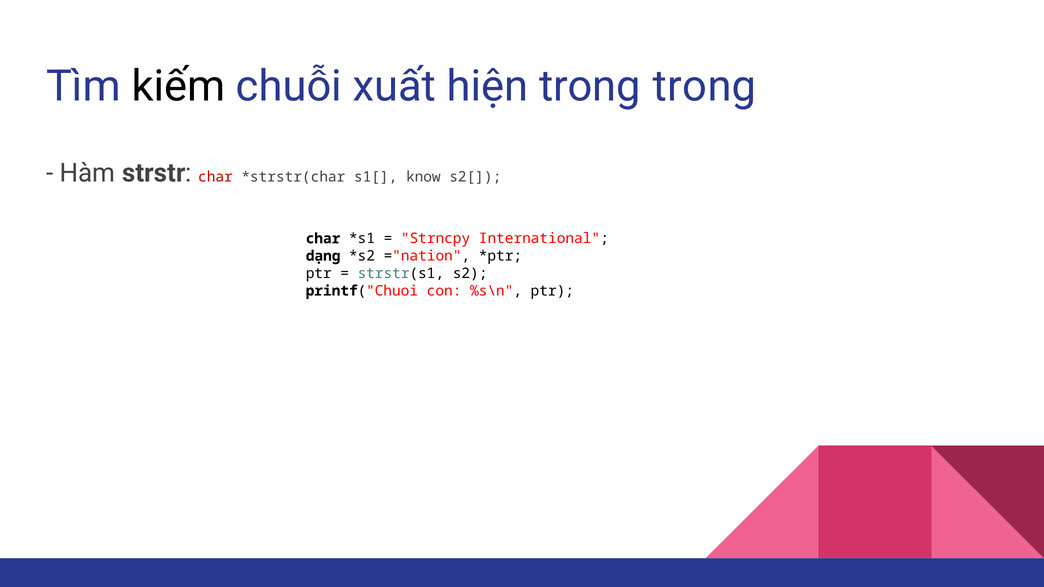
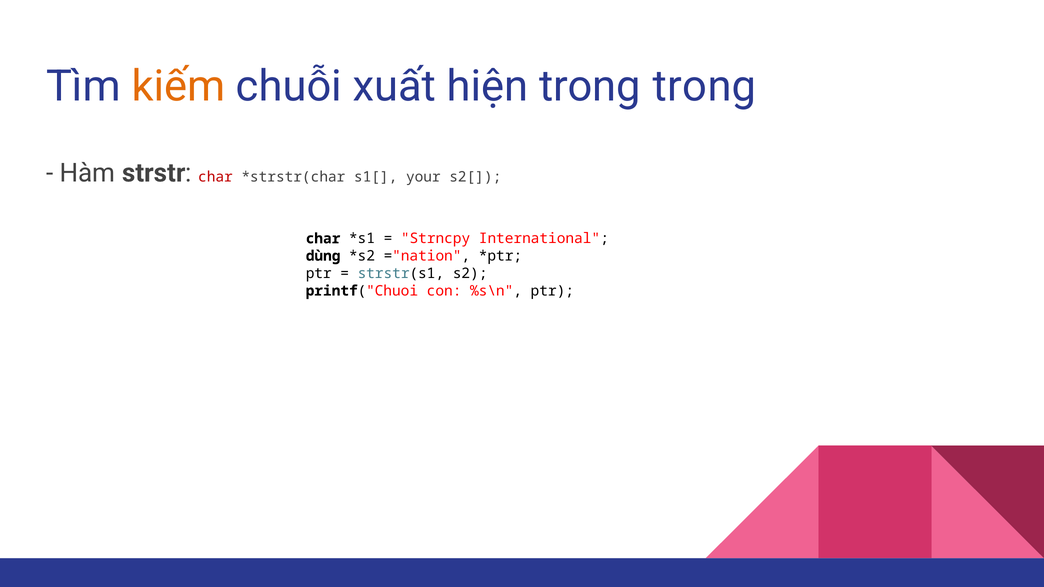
kiếm colour: black -> orange (178, 86)
know: know -> your (423, 177)
dạng: dạng -> dùng (323, 256)
